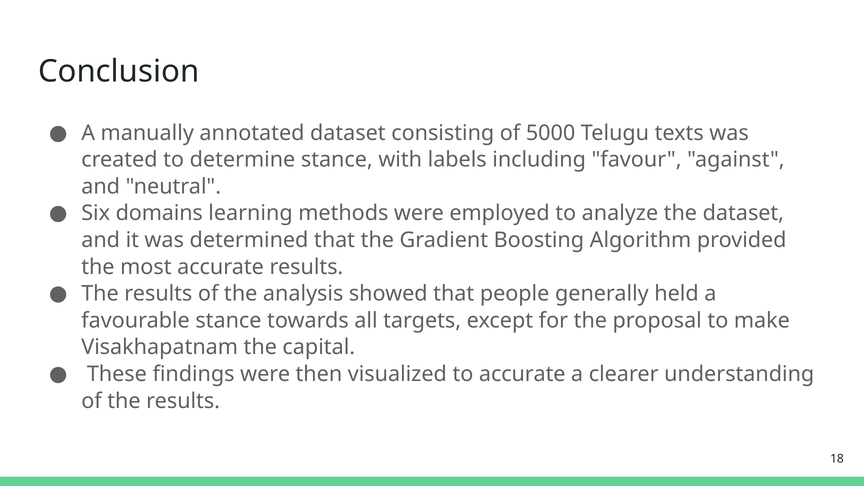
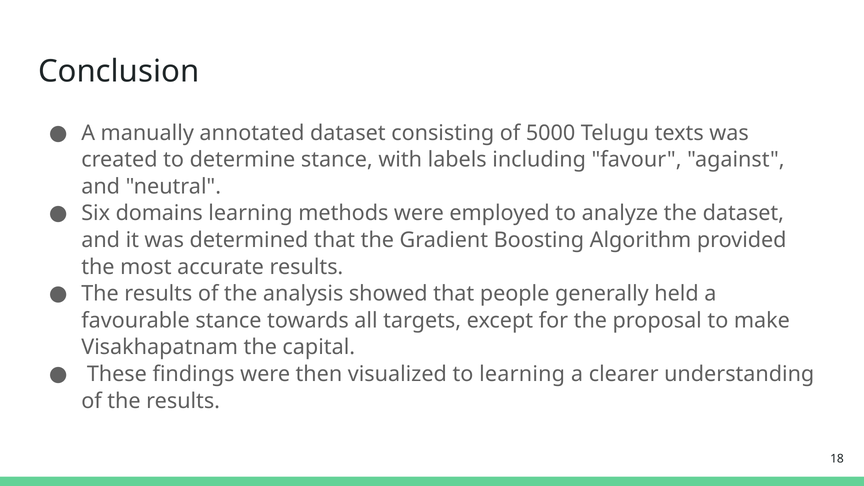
to accurate: accurate -> learning (522, 374)
